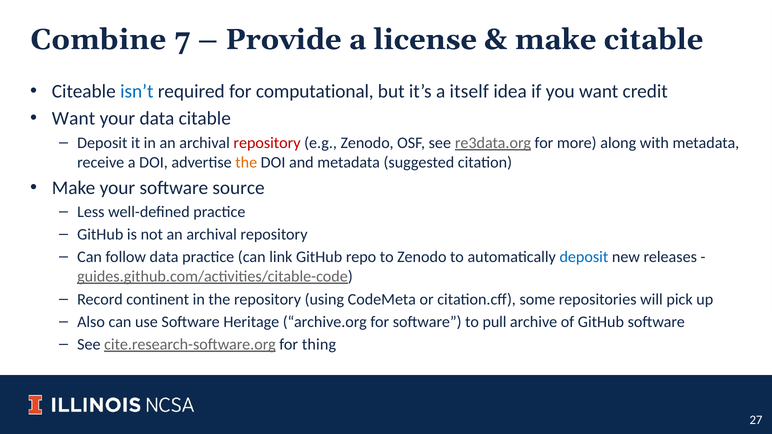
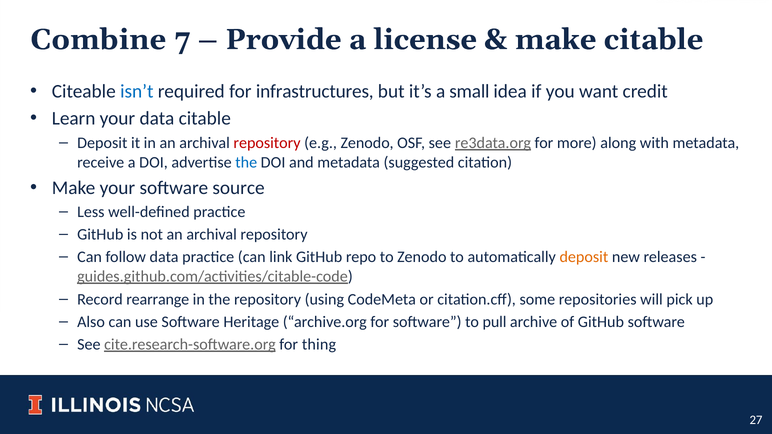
computational: computational -> infrastructures (315, 92)
itself: itself -> small (469, 92)
Want: Want -> Learn (74, 119)
the colour: orange -> blue (246, 163)
deposit colour: blue -> orange (584, 257)
continent: continent -> rearrange (158, 299)
